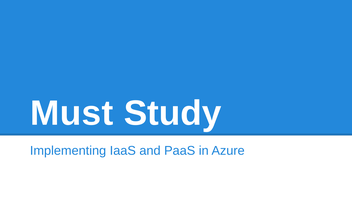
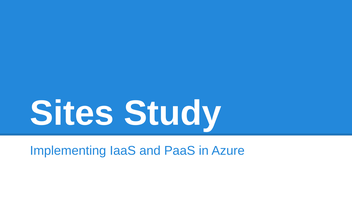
Must: Must -> Sites (72, 113)
